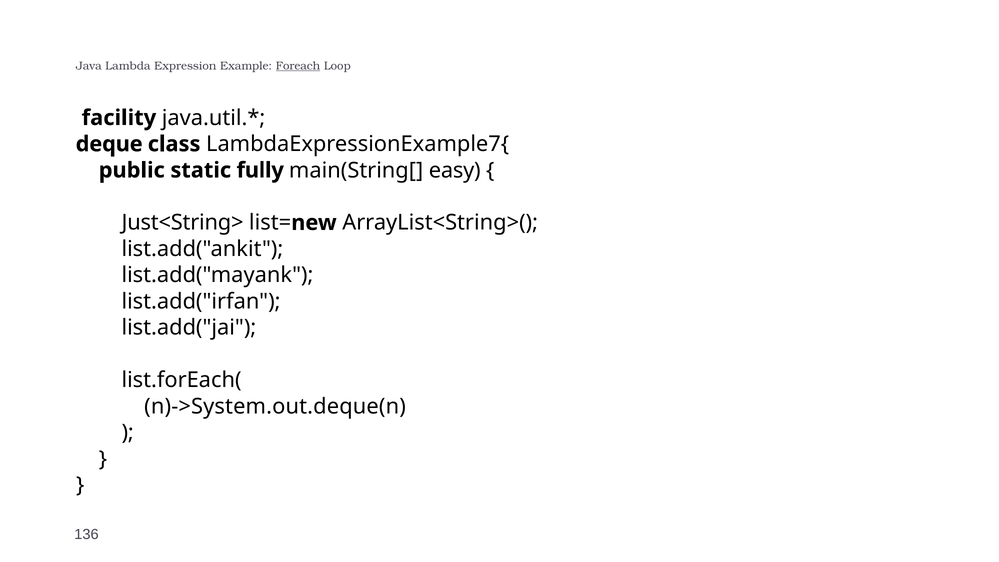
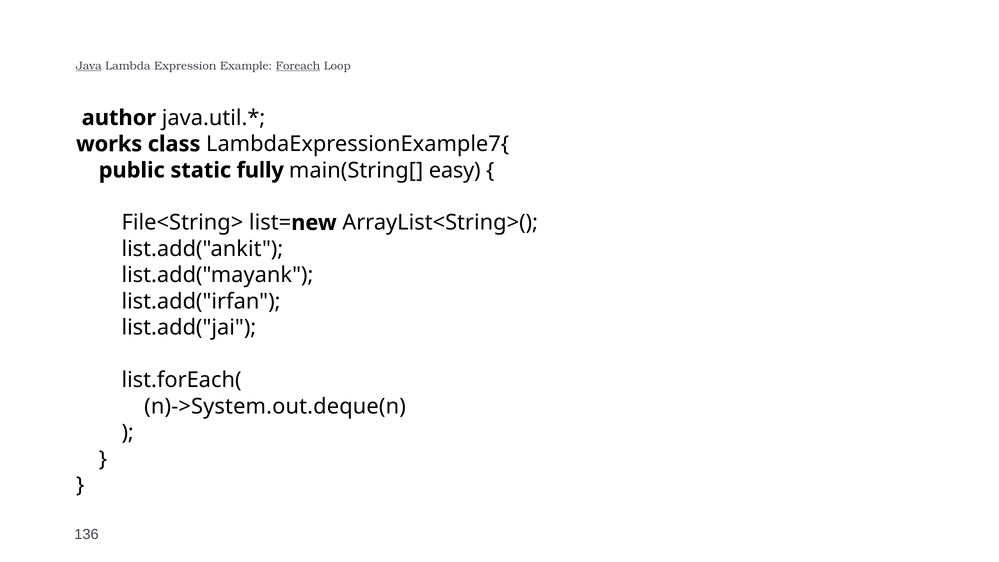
Java underline: none -> present (89, 66)
facility: facility -> author (119, 118)
deque: deque -> works (109, 144)
Just<String>: Just<String> -> File<String> (182, 223)
